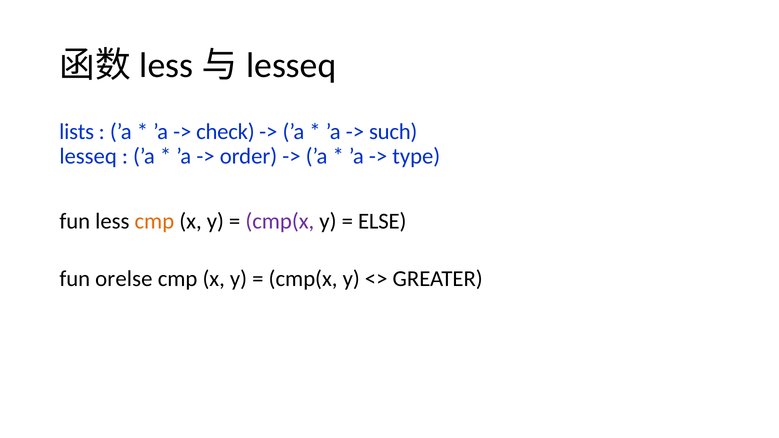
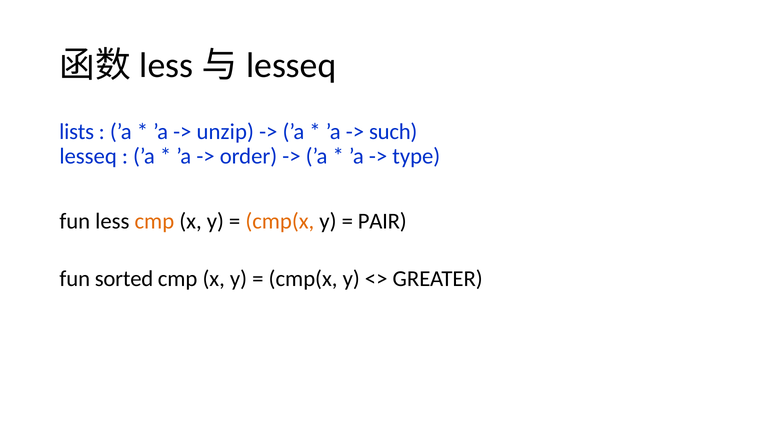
check: check -> unzip (225, 132)
cmp(x colour: purple -> orange (280, 222)
ELSE: ELSE -> PAIR (382, 222)
orelse: orelse -> sorted (124, 279)
